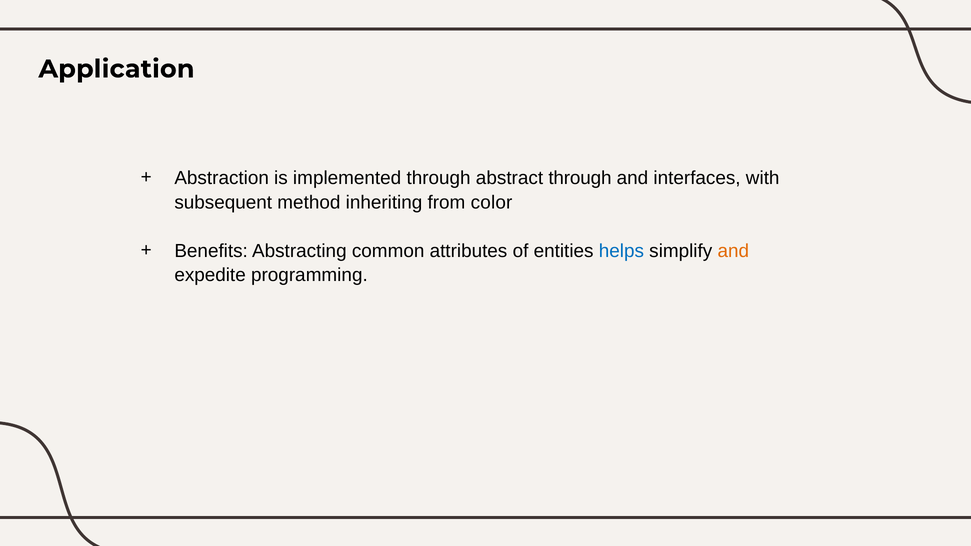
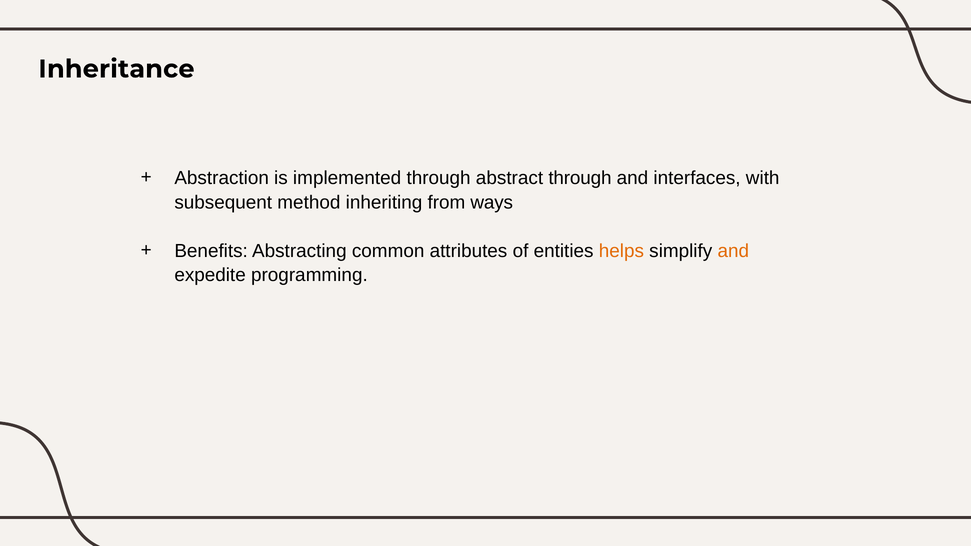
Application: Application -> Inheritance (116, 69)
color: color -> ways (492, 202)
helps colour: blue -> orange (621, 251)
